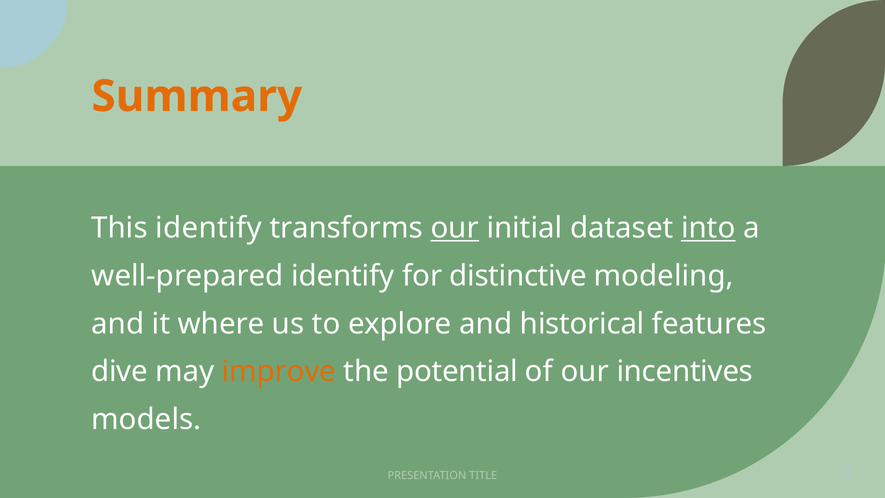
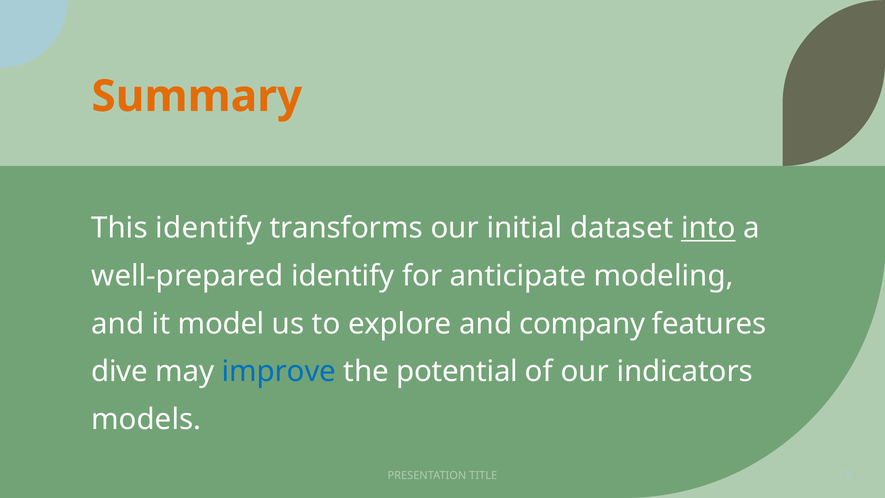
our underline: present -> none (455, 228)
distinctive: distinctive -> anticipate (518, 276)
where: where -> model (221, 324)
historical: historical -> company (582, 324)
improve colour: orange -> blue (279, 371)
incentives: incentives -> indicators (685, 371)
